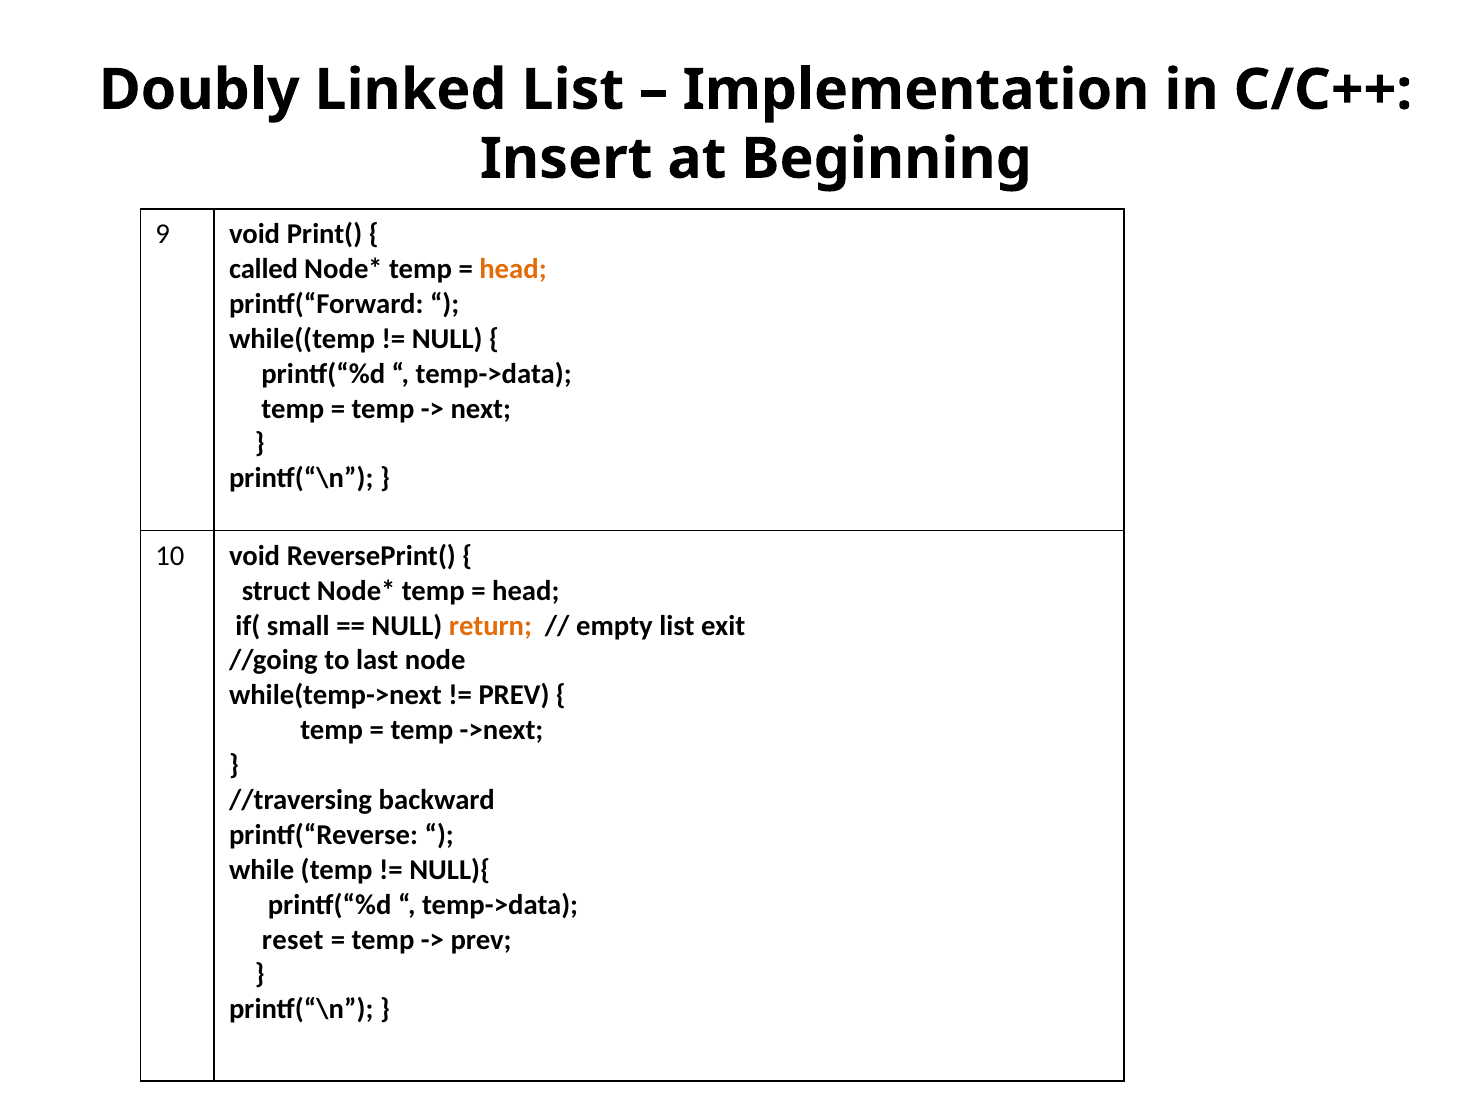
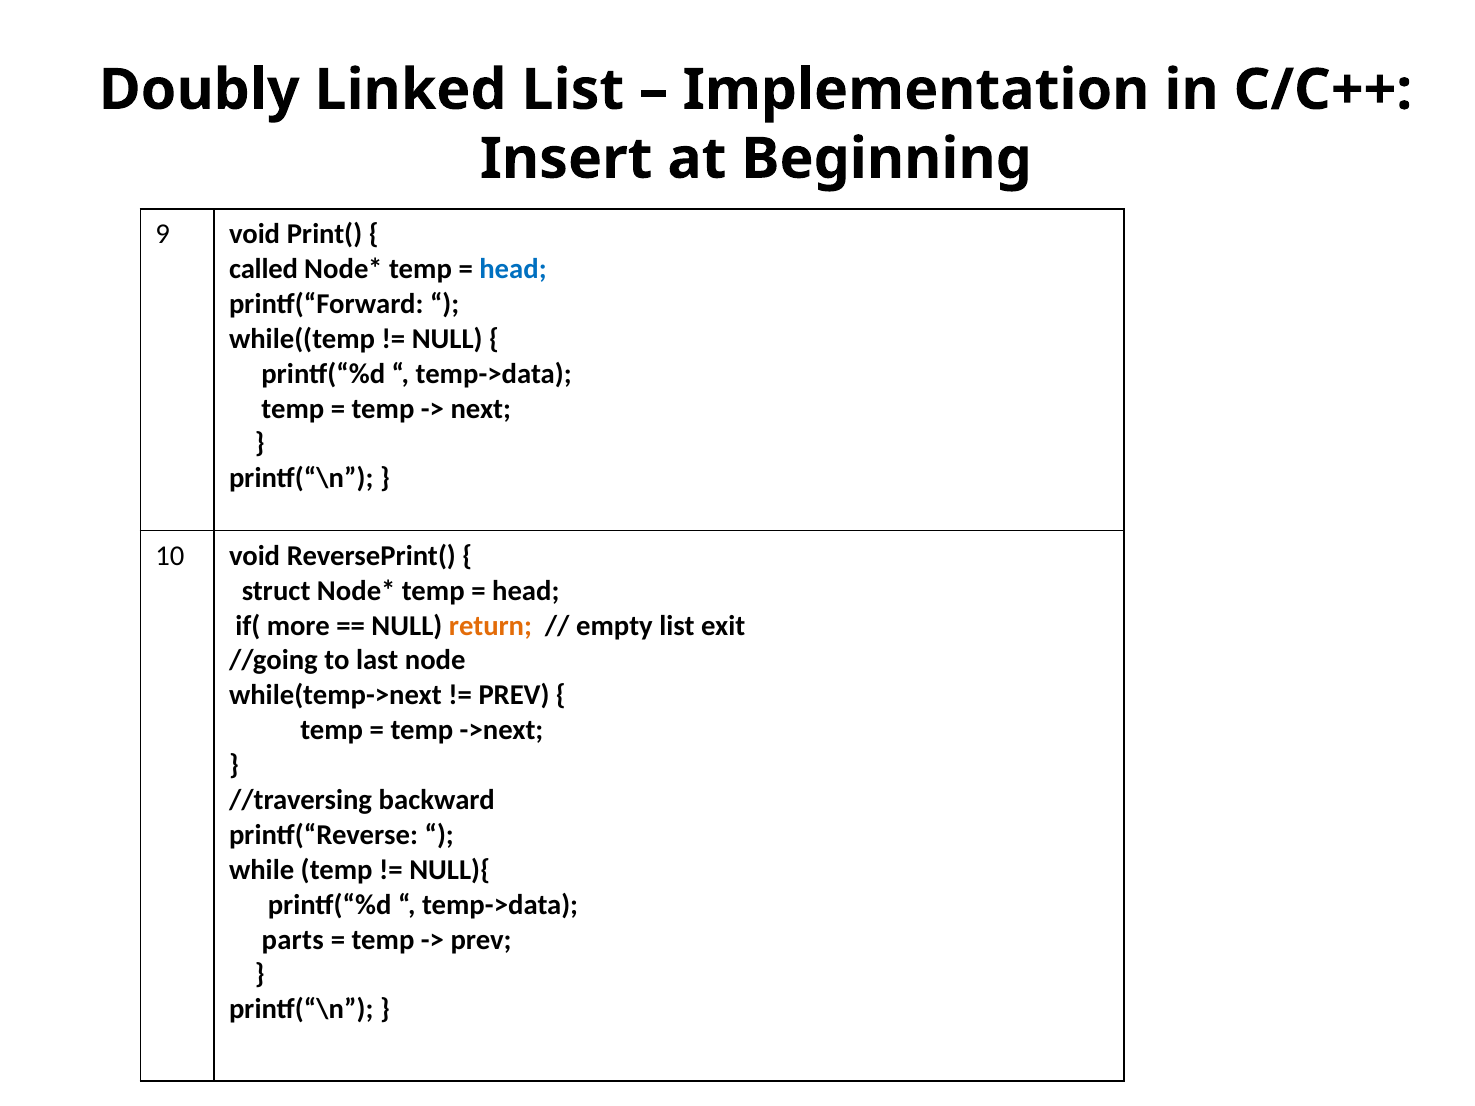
head colour: orange -> blue (513, 269)
small: small -> more (298, 626)
reset: reset -> parts (293, 940)
